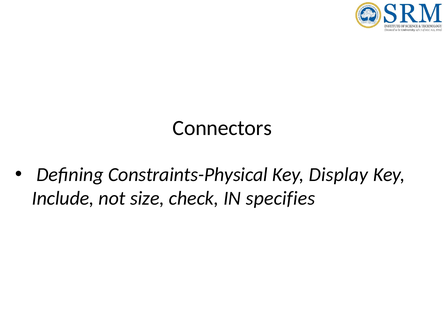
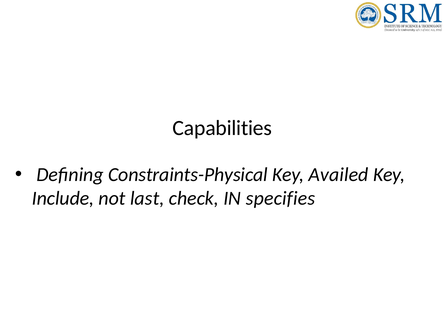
Connectors: Connectors -> Capabilities (222, 128)
Display: Display -> Availed (339, 174)
size: size -> last (147, 198)
